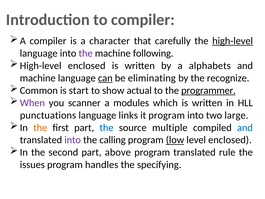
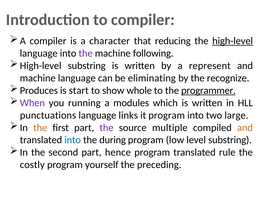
carefully: carefully -> reducing (173, 41)
High-level enclosed: enclosed -> substring (87, 66)
alphabets: alphabets -> represent (210, 66)
can underline: present -> none (105, 78)
Common: Common -> Produces (39, 90)
actual: actual -> whole (139, 90)
scanner: scanner -> running (84, 103)
the colour: blue -> purple (107, 127)
and colour: blue -> orange (245, 127)
into colour: purple -> blue (73, 140)
calling: calling -> during (113, 140)
low underline: present -> none (175, 140)
level enclosed: enclosed -> substring (230, 140)
above: above -> hence (118, 152)
issues: issues -> costly (32, 165)
handles: handles -> yourself (102, 165)
specifying: specifying -> preceding (159, 165)
